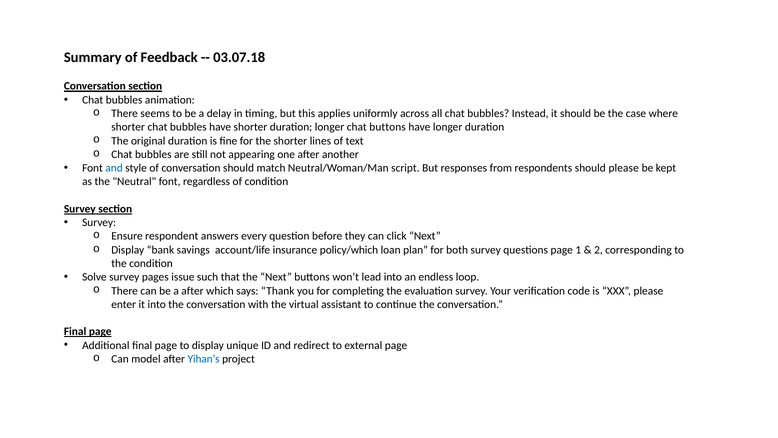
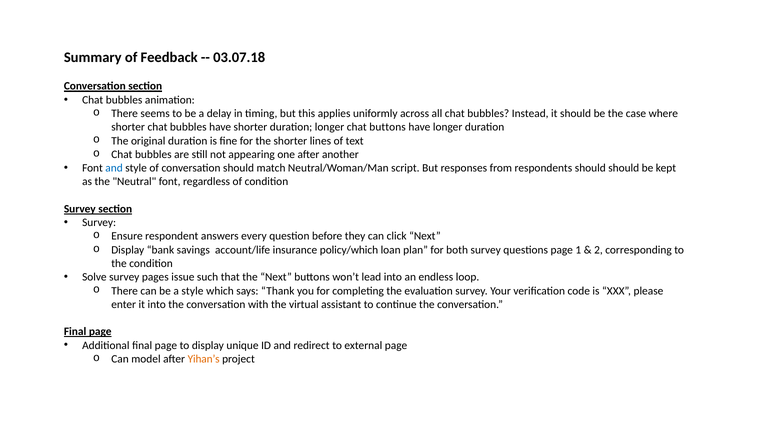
should please: please -> should (624, 168)
a after: after -> style (192, 291)
Yihan’s colour: blue -> orange (204, 359)
